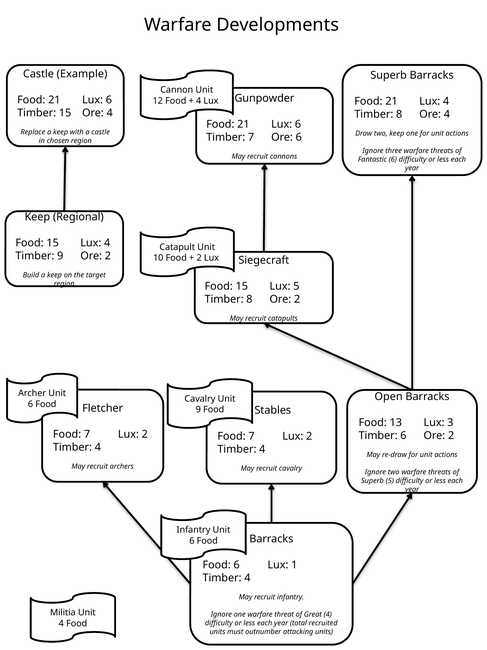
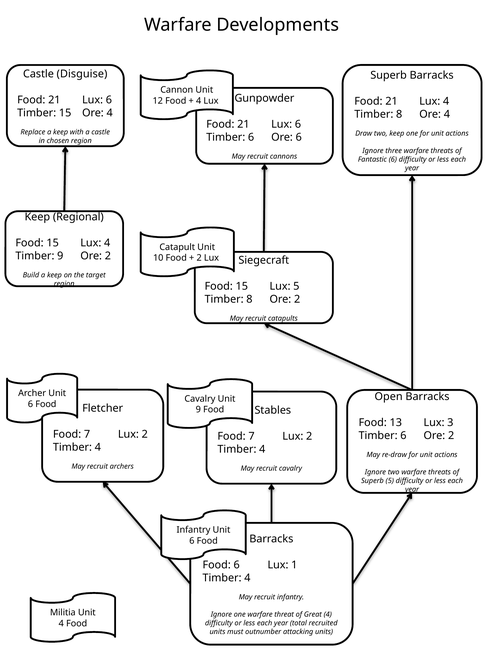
Example: Example -> Disguise (82, 74)
7: 7 -> 6 (251, 137)
